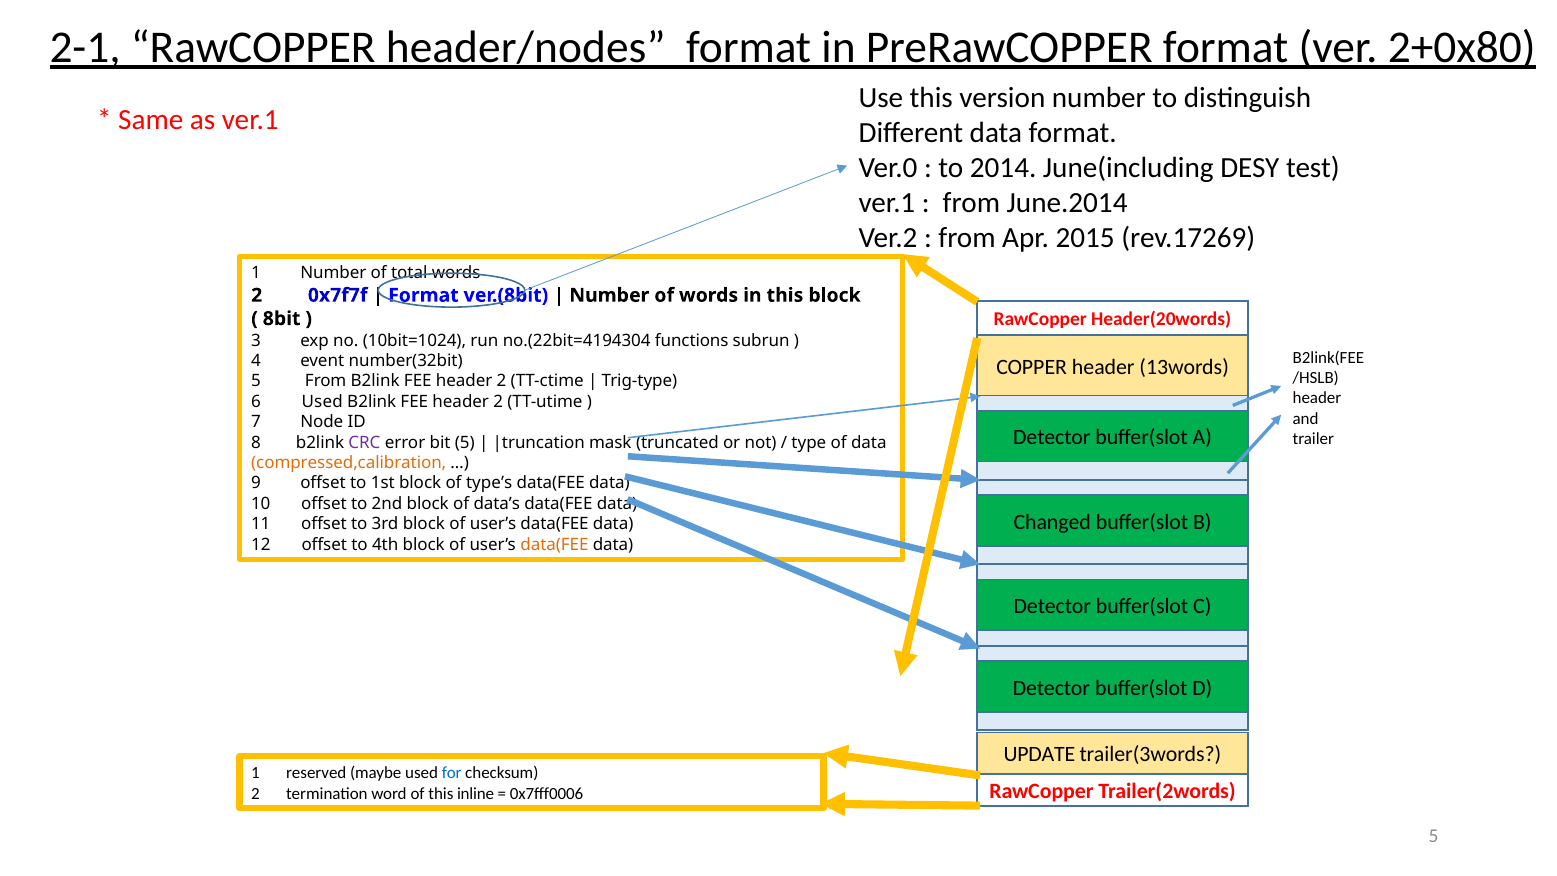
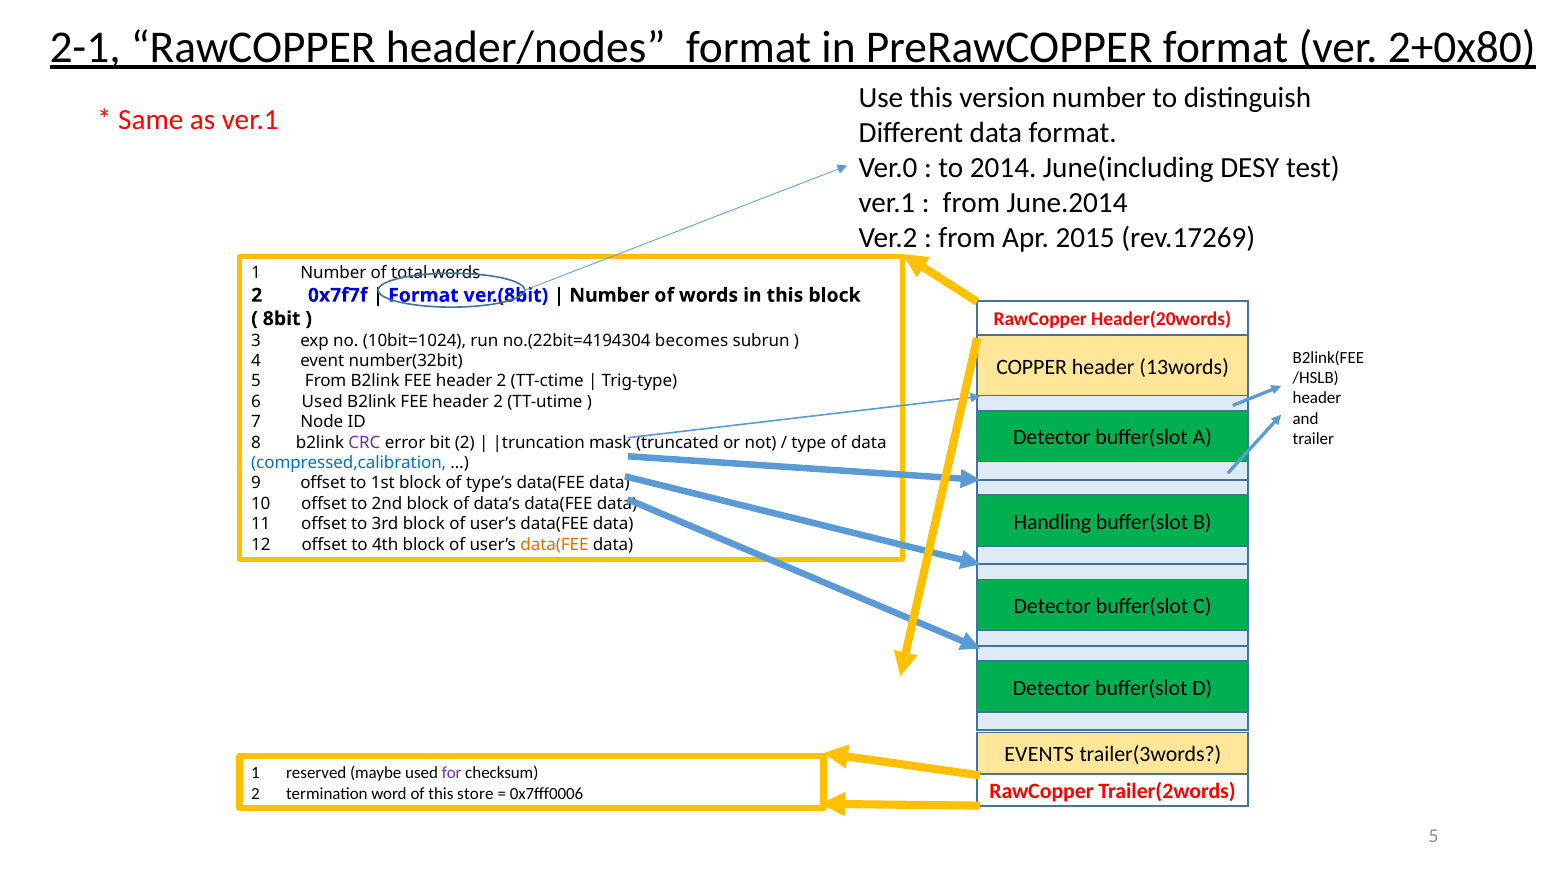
functions: functions -> becomes (692, 340)
bit 5: 5 -> 2 (465, 442)
compressed,calibration colour: orange -> blue (349, 463)
Changed: Changed -> Handling (1052, 522)
UPDATE: UPDATE -> EVENTS (1039, 755)
for colour: blue -> purple (452, 773)
inline: inline -> store (475, 793)
